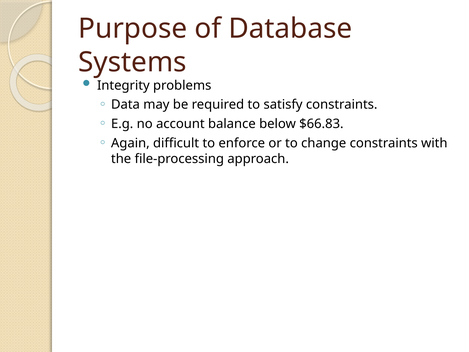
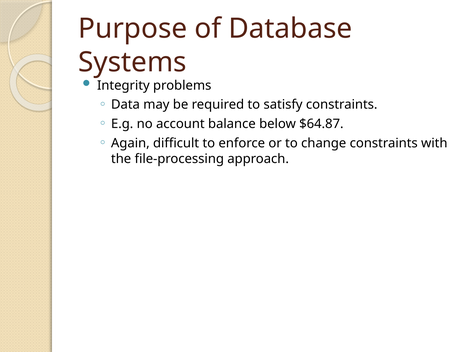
$66.83: $66.83 -> $64.87 (321, 124)
